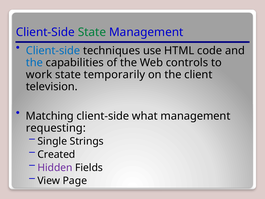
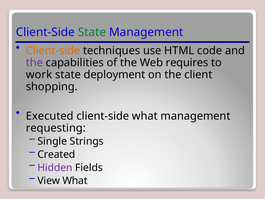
Client-side colour: blue -> orange (53, 51)
the colour: blue -> purple (34, 63)
controls: controls -> requires (187, 63)
temporarily: temporarily -> deployment (115, 75)
television: television -> shopping (52, 86)
Matching: Matching -> Executed (50, 116)
View Page: Page -> What (75, 181)
